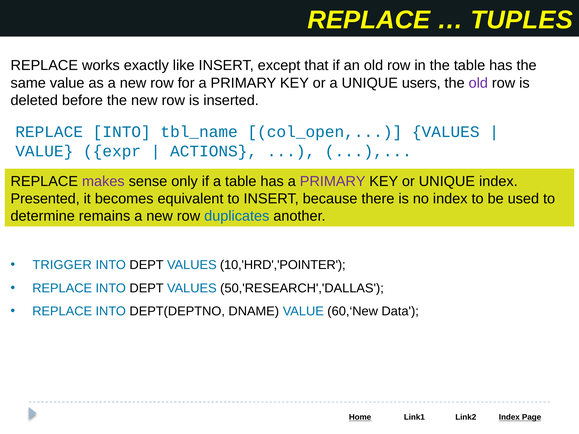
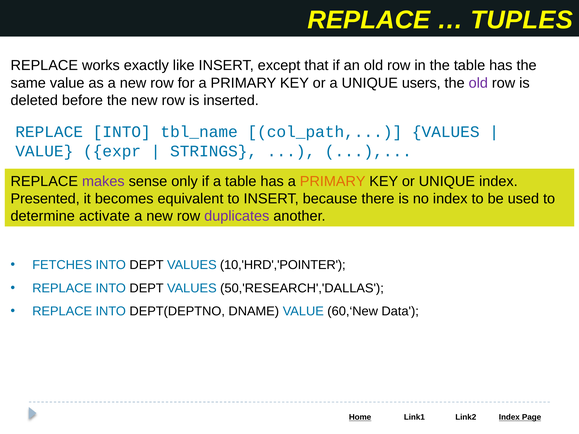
col_open: col_open -> col_path (325, 132)
ACTIONS: ACTIONS -> STRINGS (214, 151)
PRIMARY colour: purple -> orange (333, 181)
remains: remains -> activate (104, 216)
duplicates colour: blue -> purple (237, 216)
TRIGGER: TRIGGER -> FETCHES (62, 265)
